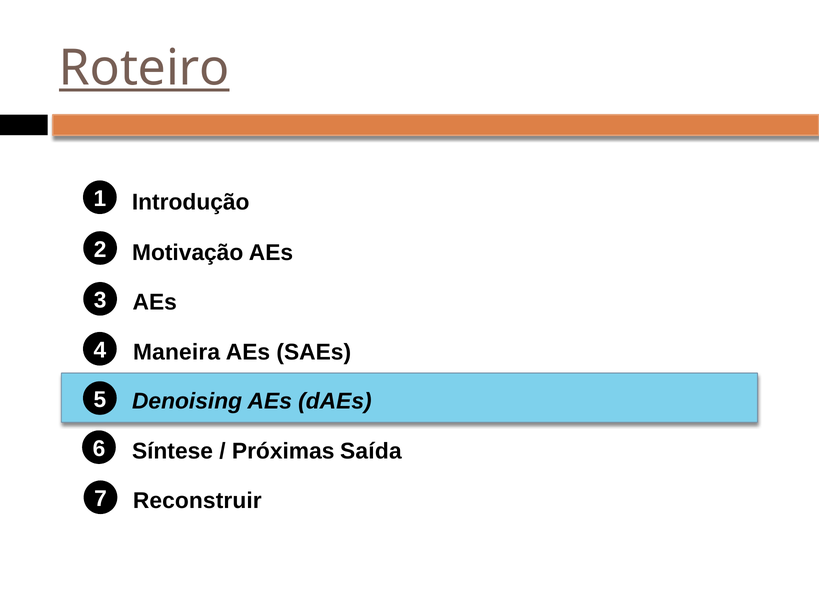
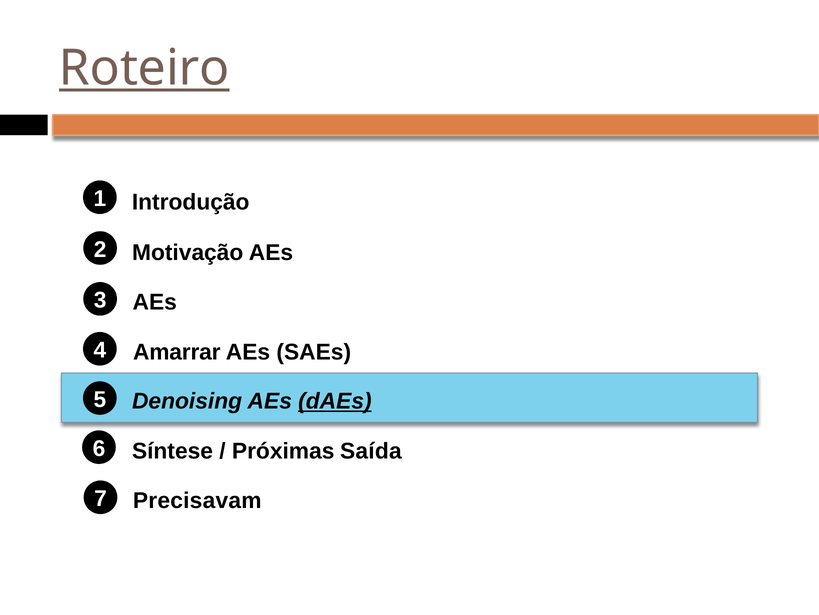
Maneira: Maneira -> Amarrar (177, 352)
dAEs underline: none -> present (335, 401)
Reconstruir: Reconstruir -> Precisavam (197, 500)
